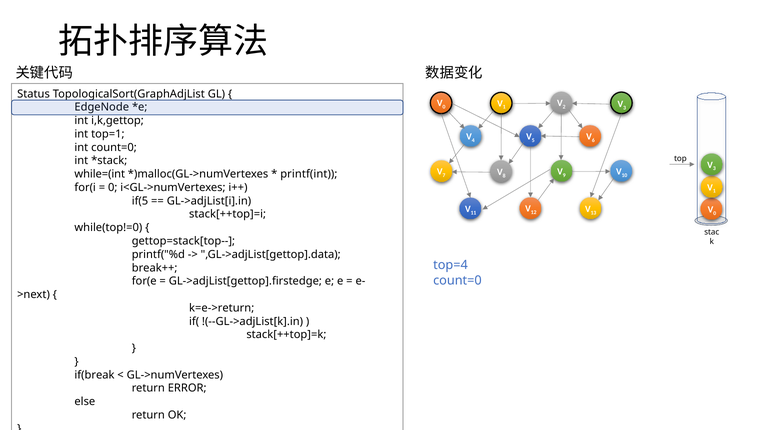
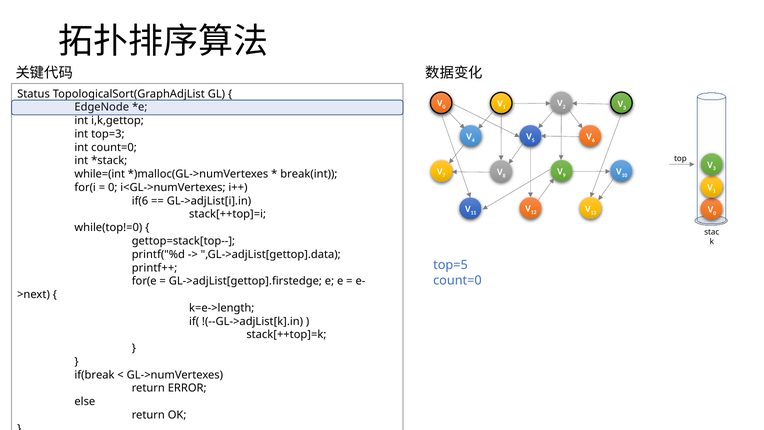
top=1: top=1 -> top=3 (108, 134)
printf(int: printf(int -> break(int (309, 174)
if(5: if(5 -> if(6 (140, 201)
top=4: top=4 -> top=5 (451, 265)
break++: break++ -> printf++ (155, 268)
k=e->return: k=e->return -> k=e->length (222, 308)
